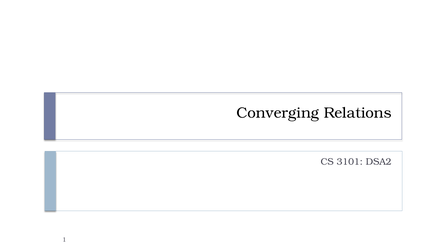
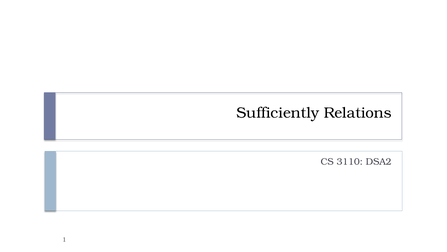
Converging: Converging -> Sufficiently (278, 113)
3101: 3101 -> 3110 (350, 162)
